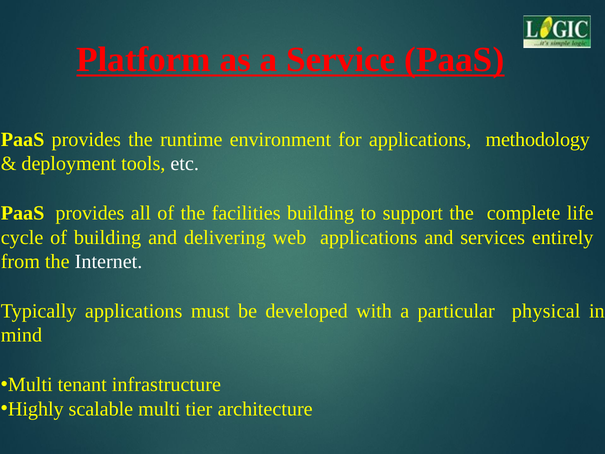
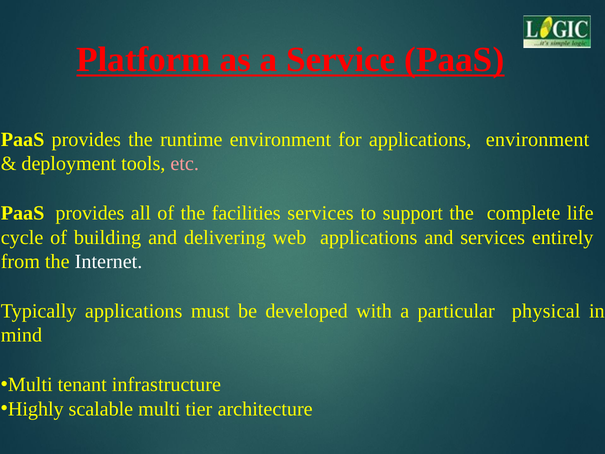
applications methodology: methodology -> environment (538, 139)
etc colour: white -> pink (185, 164)
facilities building: building -> services (320, 213)
